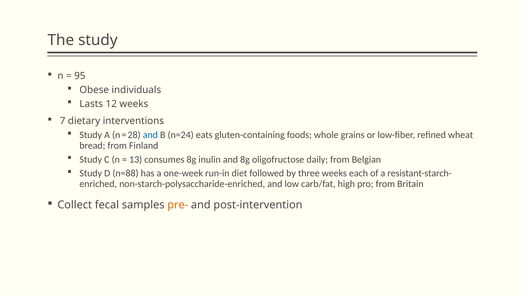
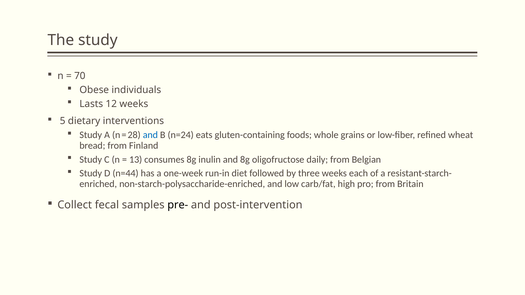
95: 95 -> 70 (80, 76)
7: 7 -> 5 (63, 121)
n=88: n=88 -> n=44 (126, 174)
pre- colour: orange -> black (178, 205)
